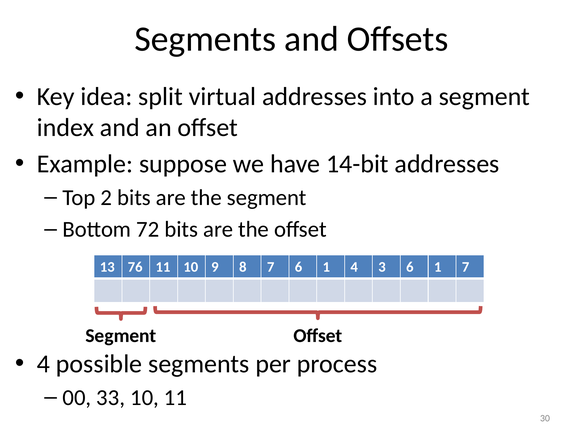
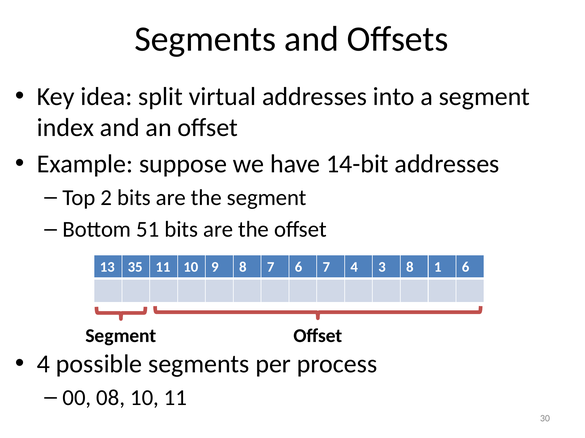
72: 72 -> 51 (148, 230)
76: 76 -> 35 (135, 267)
7 6 1: 1 -> 7 (326, 267)
3 6: 6 -> 8 (410, 267)
1 7: 7 -> 6 (466, 267)
33: 33 -> 08 (111, 398)
